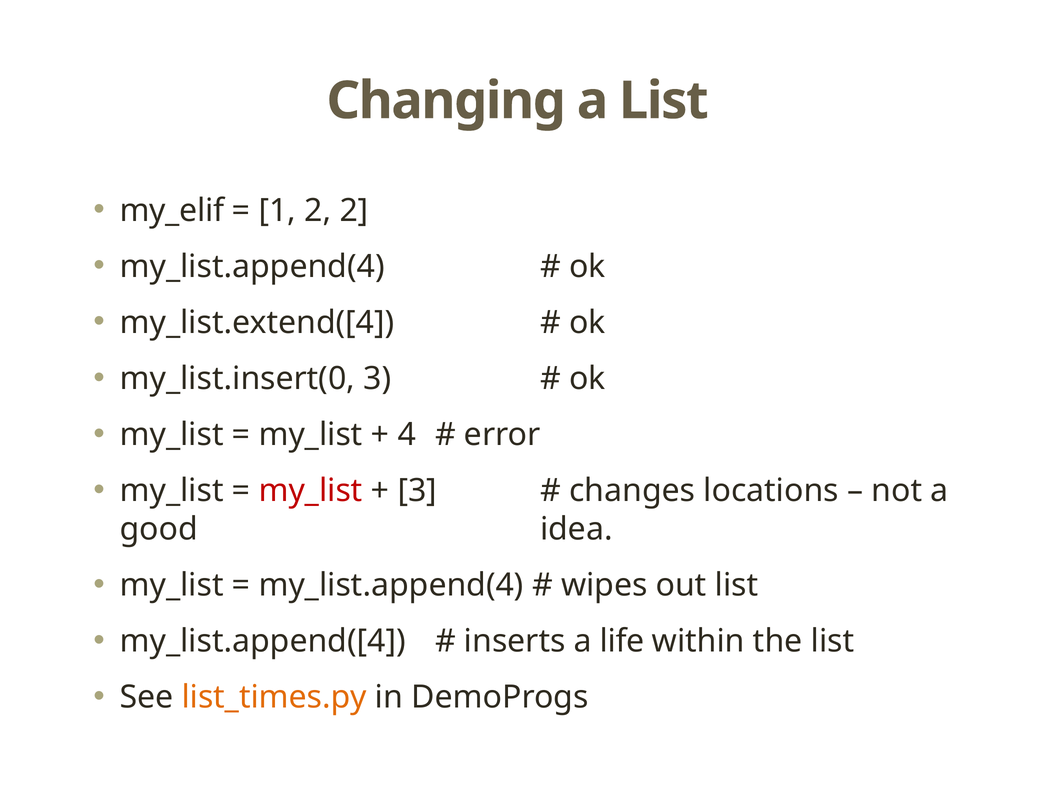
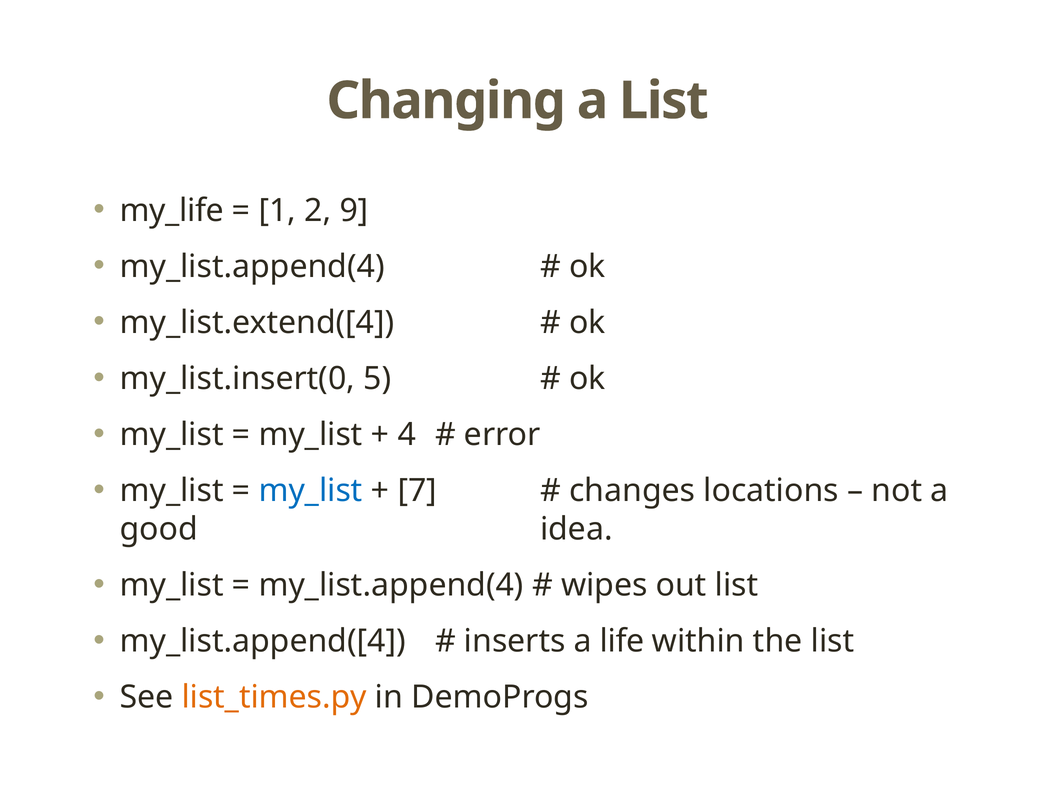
my_elif: my_elif -> my_life (172, 211)
2 2: 2 -> 9 (354, 211)
my_list.insert(0 3: 3 -> 5 (377, 379)
my_list colour: red -> blue (311, 491)
3: 3 -> 7 (417, 491)
